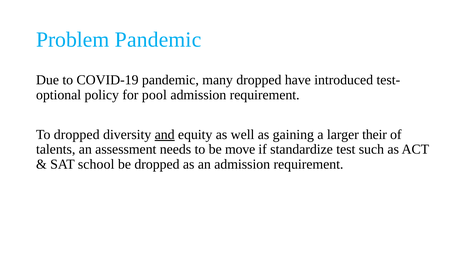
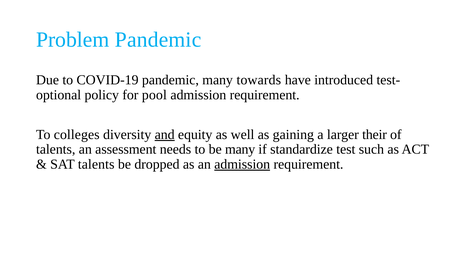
many dropped: dropped -> towards (259, 80)
To dropped: dropped -> colleges (77, 135)
be move: move -> many (240, 149)
SAT school: school -> talents (96, 164)
admission underline: none -> present (242, 164)
